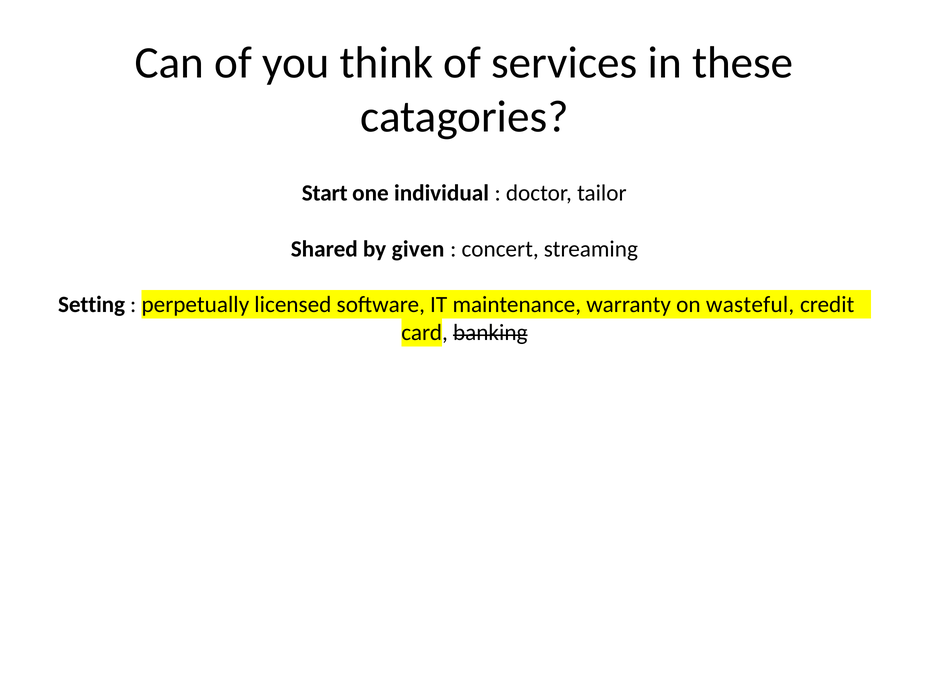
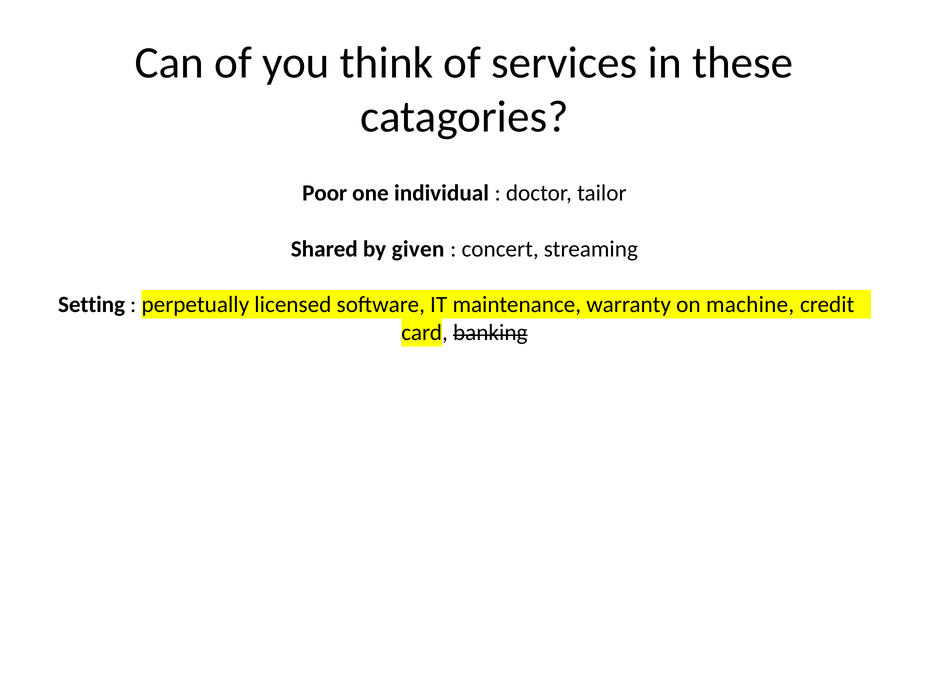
Start: Start -> Poor (325, 193)
wasteful: wasteful -> machine (750, 305)
